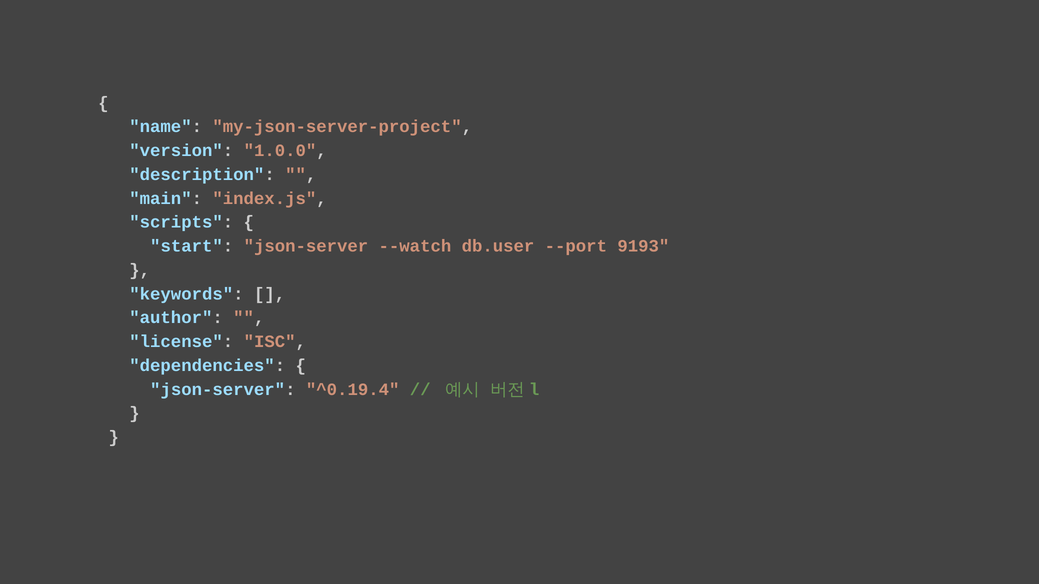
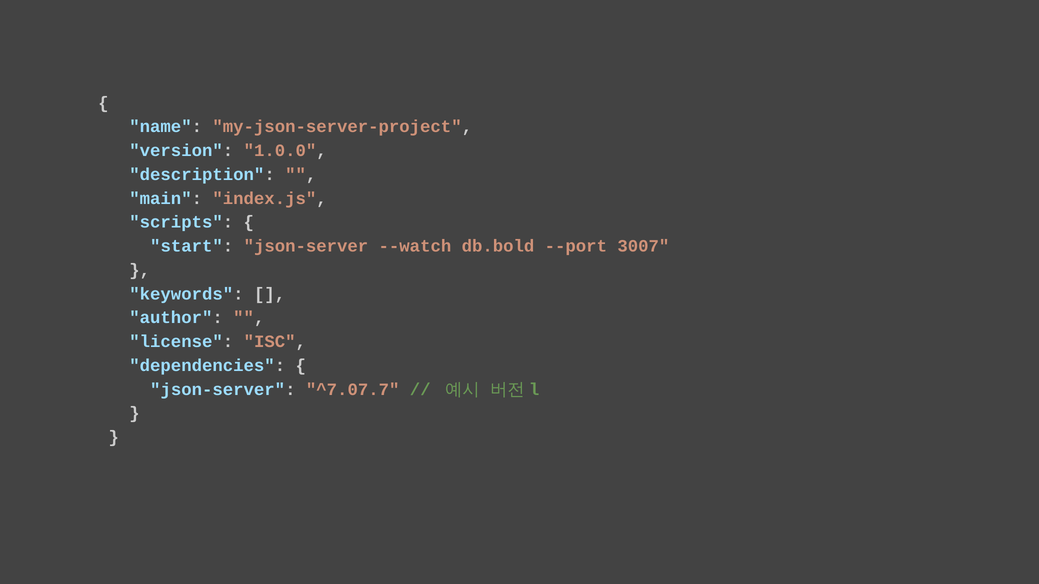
db.user: db.user -> db.bold (498, 246)
9193: 9193 -> 3007 (643, 246)
^0.19.4: ^0.19.4 -> ^7.07.7 (353, 390)
